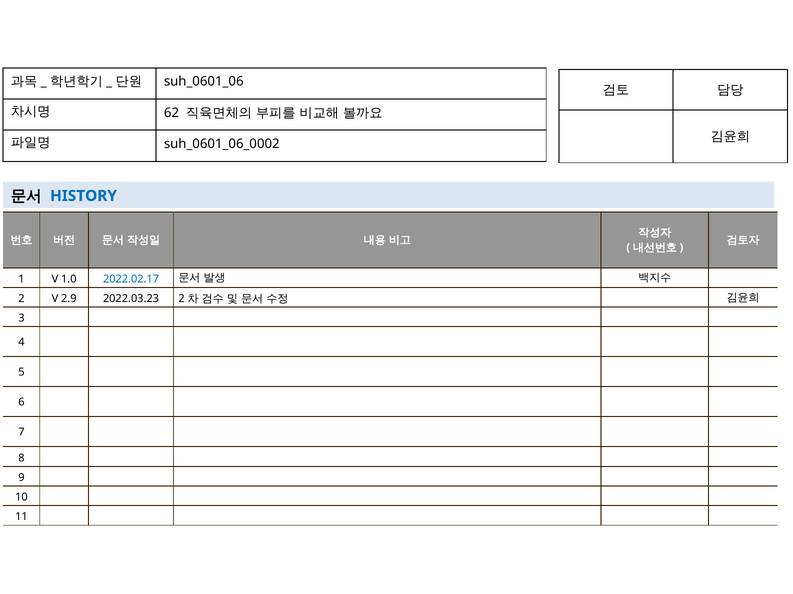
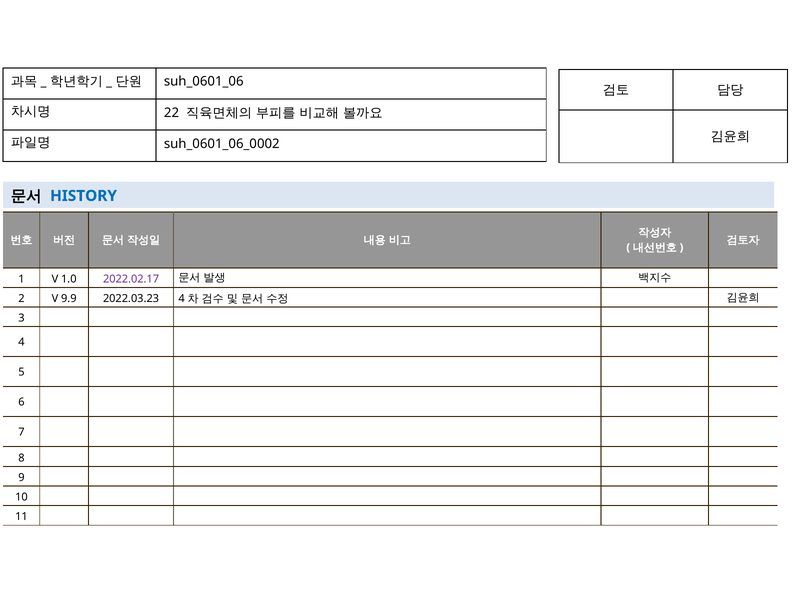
62: 62 -> 22 (172, 113)
2022.02.17 colour: blue -> purple (131, 279)
2.9: 2.9 -> 9.9 (69, 299)
2022.03.23 2: 2 -> 4 (182, 299)
